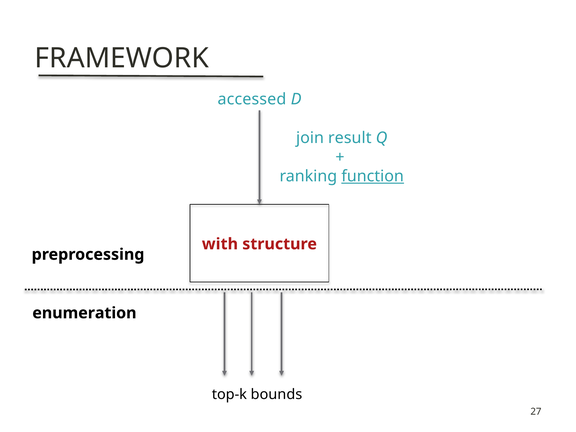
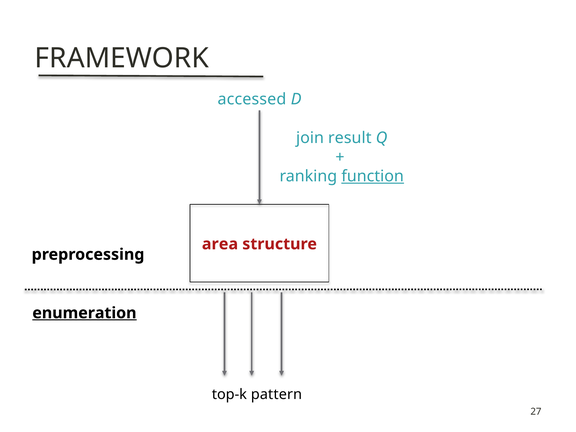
with: with -> area (220, 244)
enumeration underline: none -> present (84, 313)
bounds: bounds -> pattern (276, 395)
